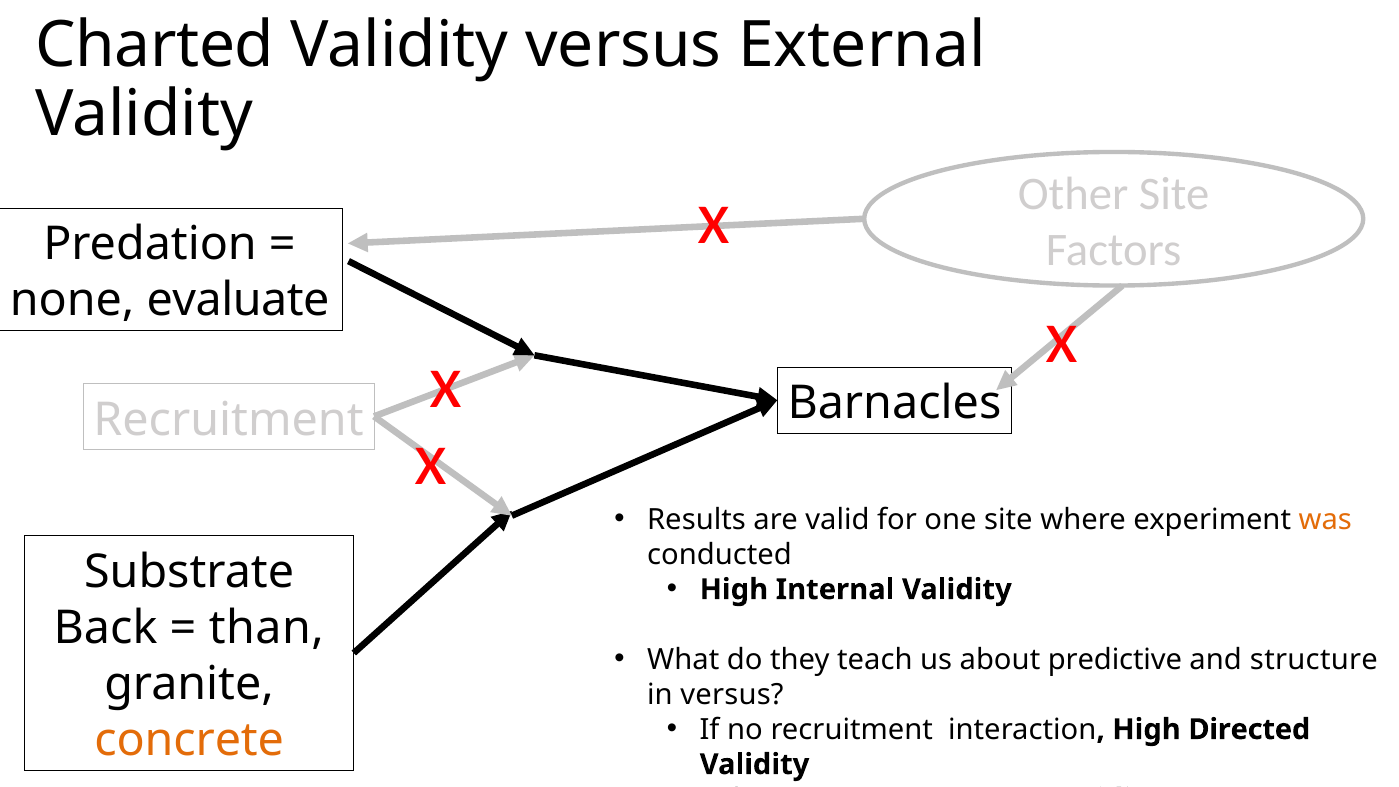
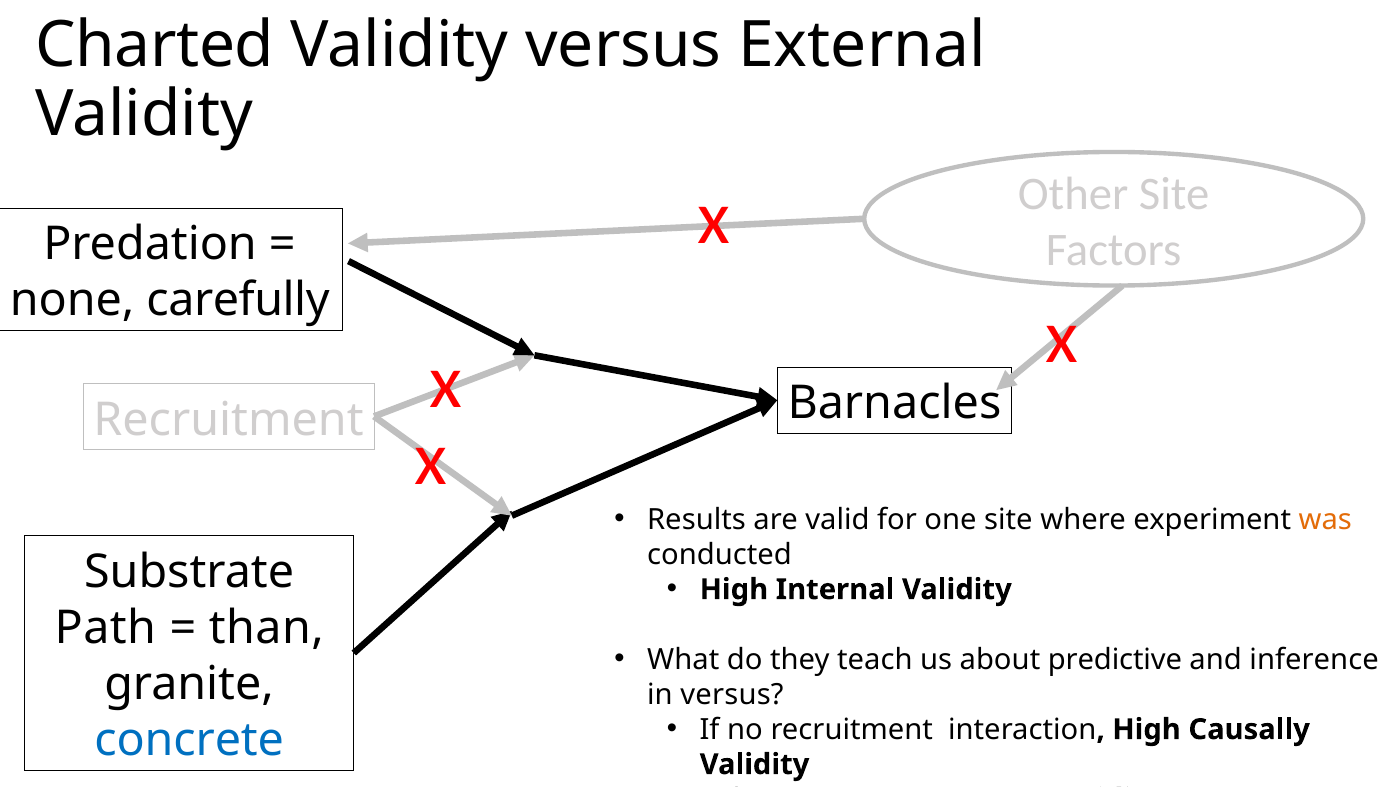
evaluate: evaluate -> carefully (238, 300)
Back: Back -> Path (105, 628)
structure: structure -> inference (1314, 659)
Directed: Directed -> Causally (1249, 729)
concrete colour: orange -> blue (189, 740)
